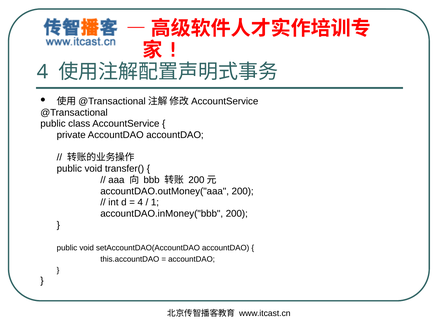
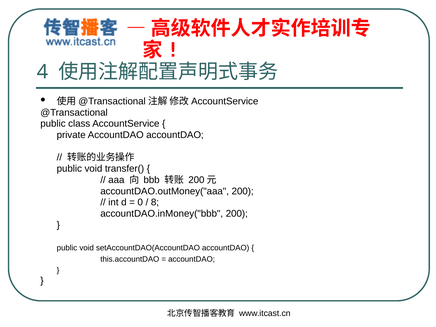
4: 4 -> 0 (140, 202)
1: 1 -> 8 (155, 202)
